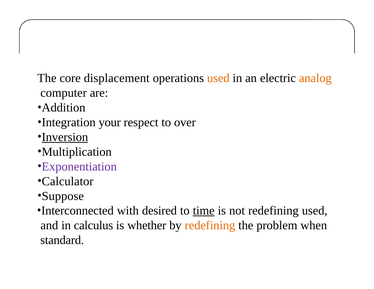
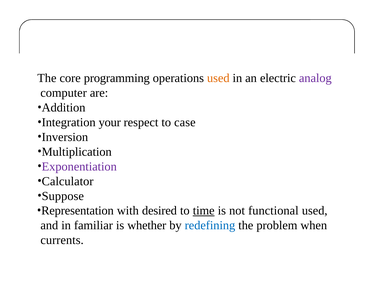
displacement: displacement -> programming (117, 78)
analog colour: orange -> purple (315, 78)
over: over -> case (185, 122)
Inversion underline: present -> none (65, 137)
Interconnected: Interconnected -> Representation (78, 211)
not redefining: redefining -> functional (273, 211)
calculus: calculus -> familiar (93, 225)
redefining colour: orange -> blue (210, 225)
standard: standard -> currents (62, 240)
